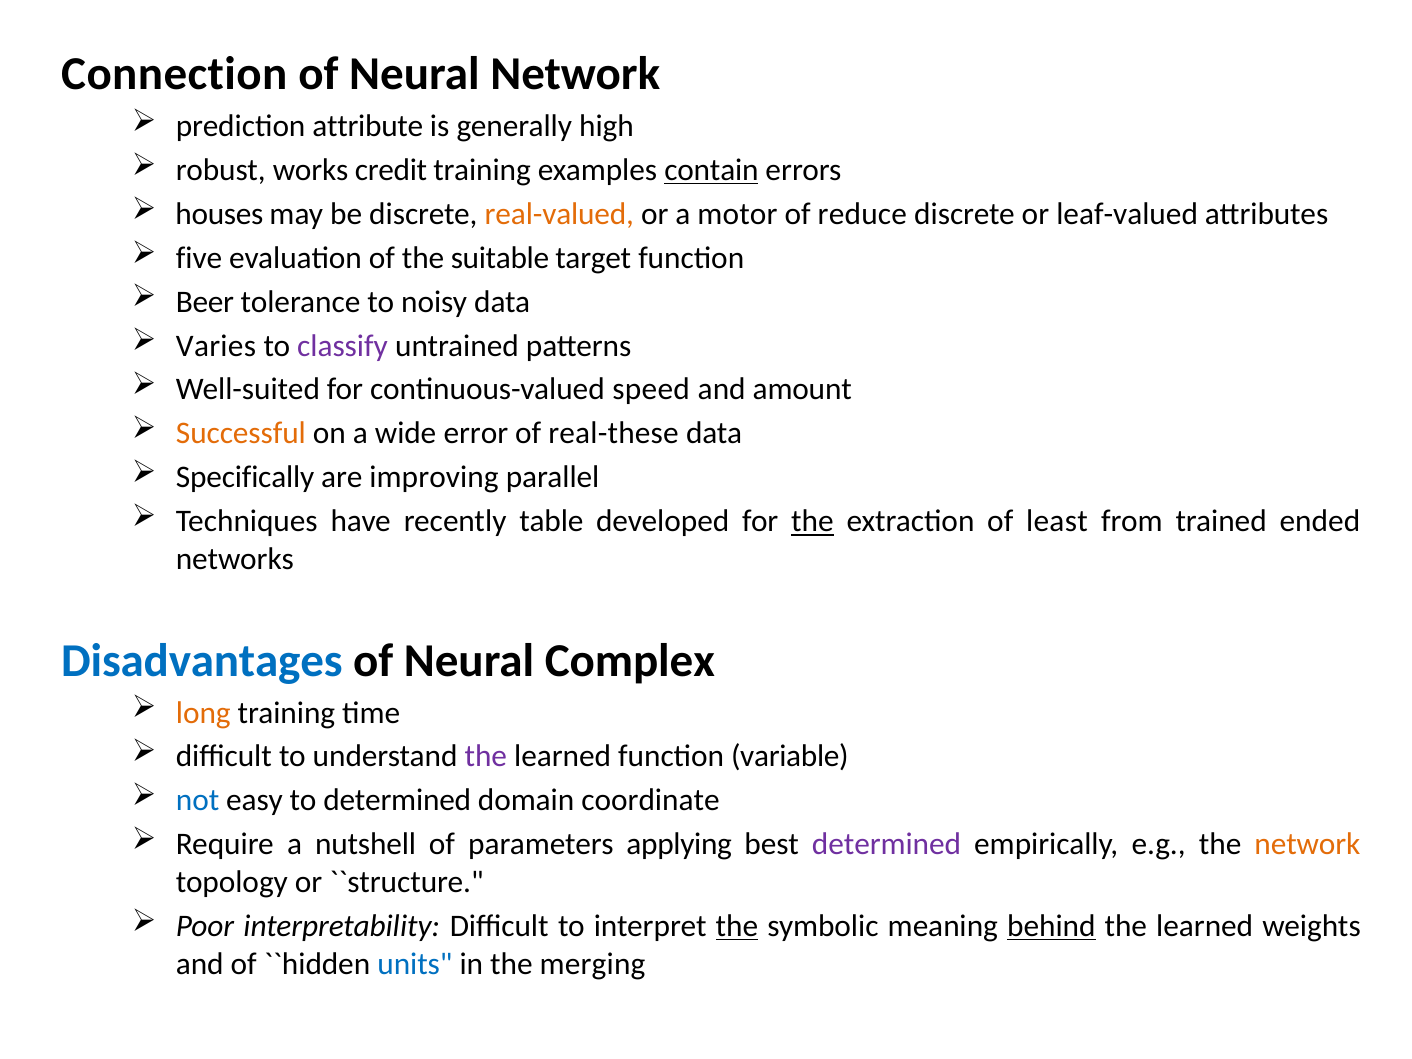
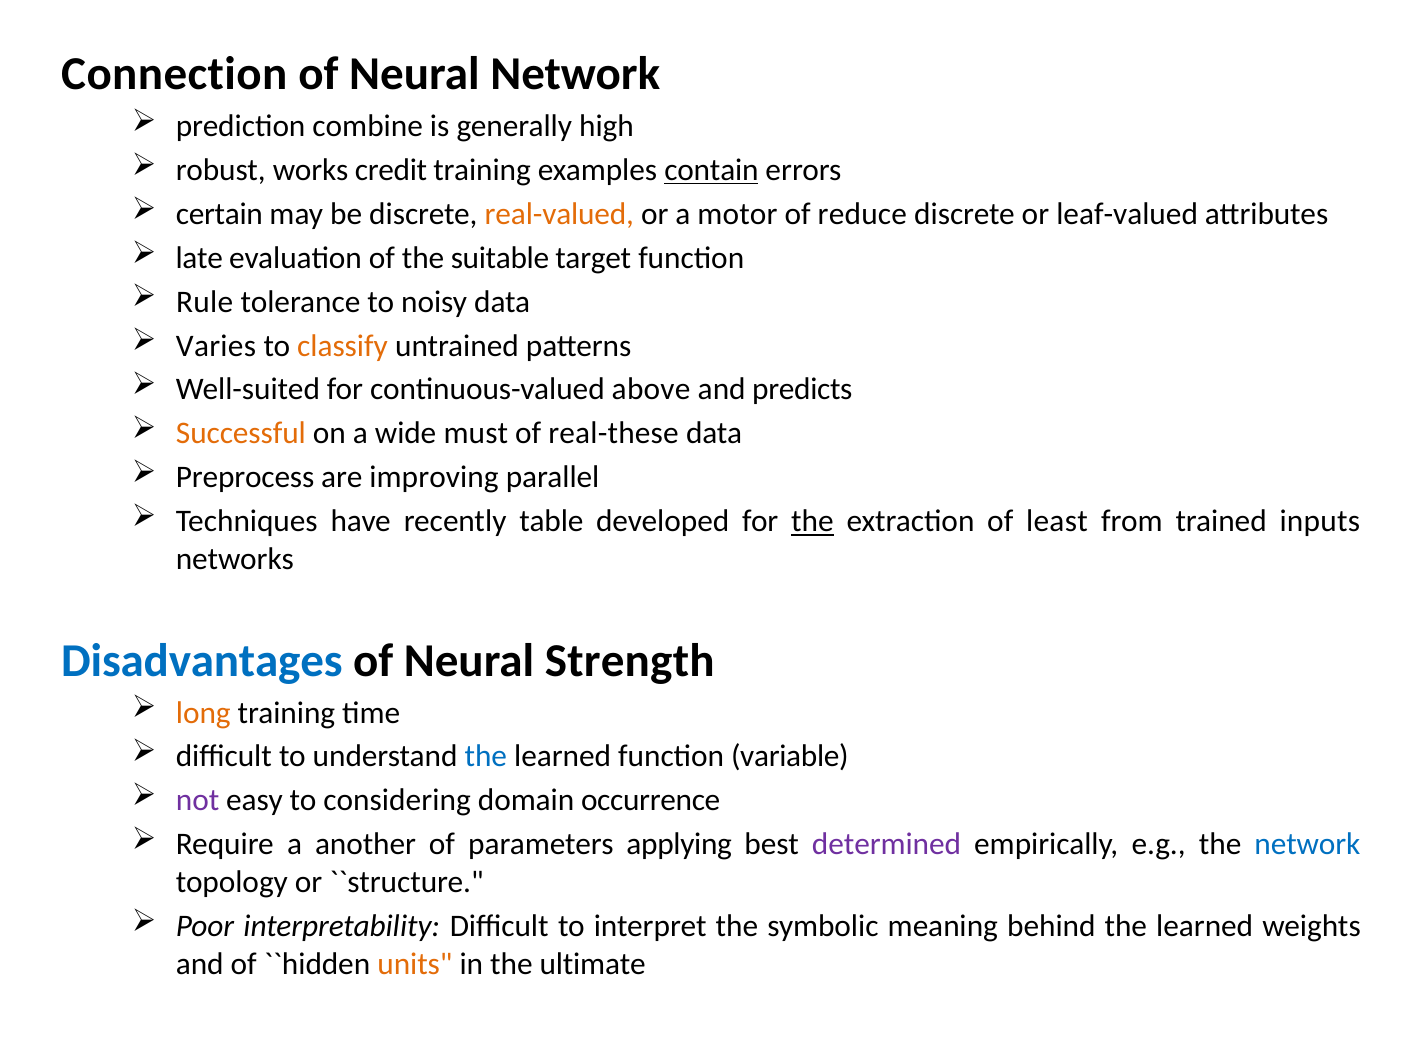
attribute: attribute -> combine (368, 126)
houses: houses -> certain (219, 214)
five: five -> late (199, 258)
Beer: Beer -> Rule (205, 302)
classify colour: purple -> orange (342, 346)
speed: speed -> above (651, 390)
amount: amount -> predicts (802, 390)
error: error -> must (476, 434)
Specifically: Specifically -> Preprocess (245, 477)
ended: ended -> inputs (1320, 521)
Complex: Complex -> Strength (630, 660)
the colour: purple -> blue (486, 757)
not colour: blue -> purple (198, 801)
to determined: determined -> considering (397, 801)
coordinate: coordinate -> occurrence (651, 801)
nutshell: nutshell -> another (366, 844)
network colour: orange -> blue (1307, 844)
the underline: present -> none (737, 926)
behind underline: present -> none (1051, 926)
units colour: blue -> orange (415, 964)
merging: merging -> ultimate (593, 964)
